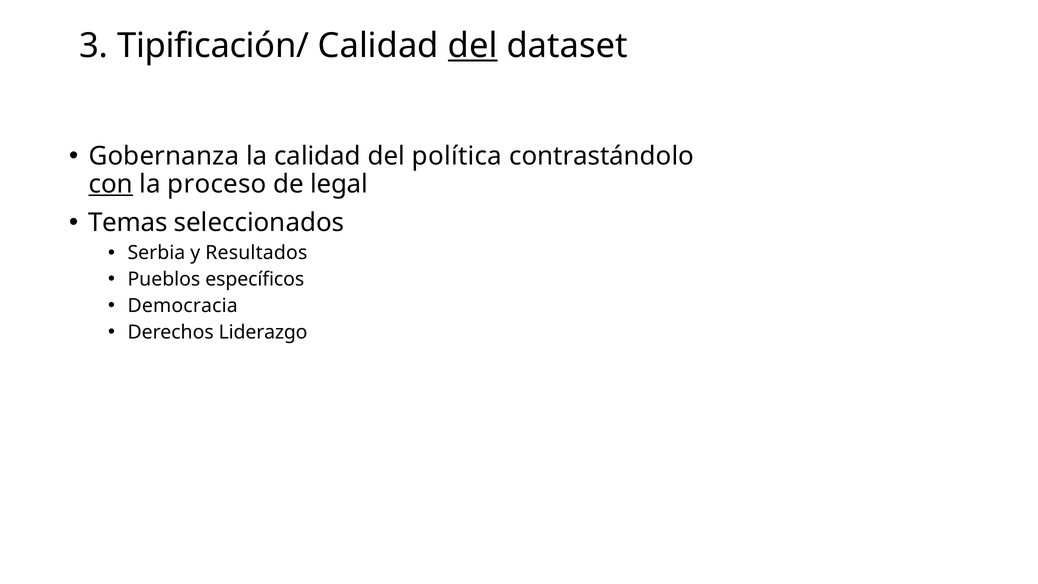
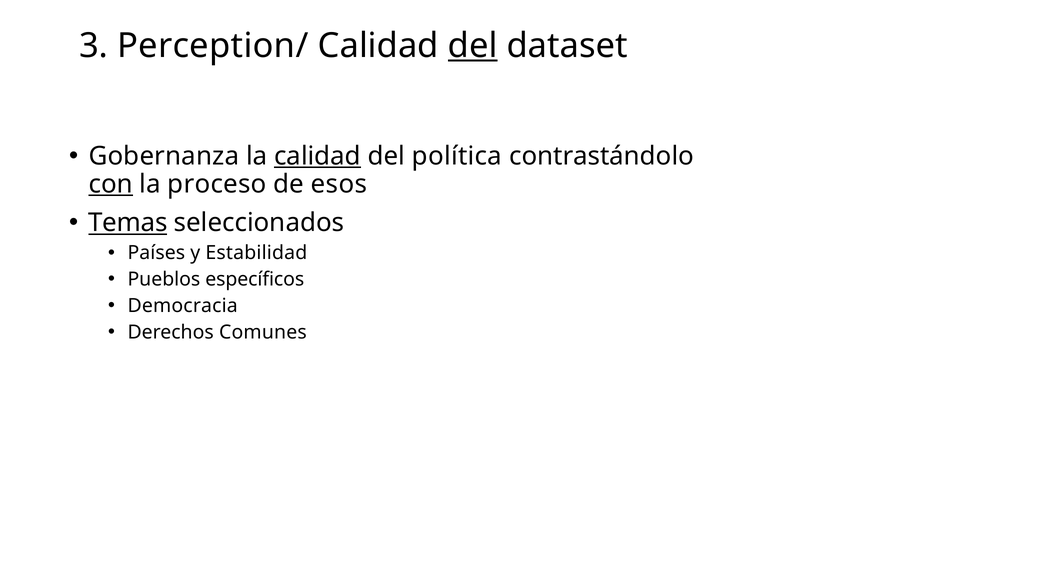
Tipificación/: Tipificación/ -> Perception/ (213, 46)
calidad underline: none -> present (317, 156)
legal: legal -> esos (339, 184)
Temas underline: none -> present (128, 223)
Serbia: Serbia -> Países (156, 253)
Resultados: Resultados -> Estabilidad (256, 253)
Liderazgo: Liderazgo -> Comunes (263, 332)
